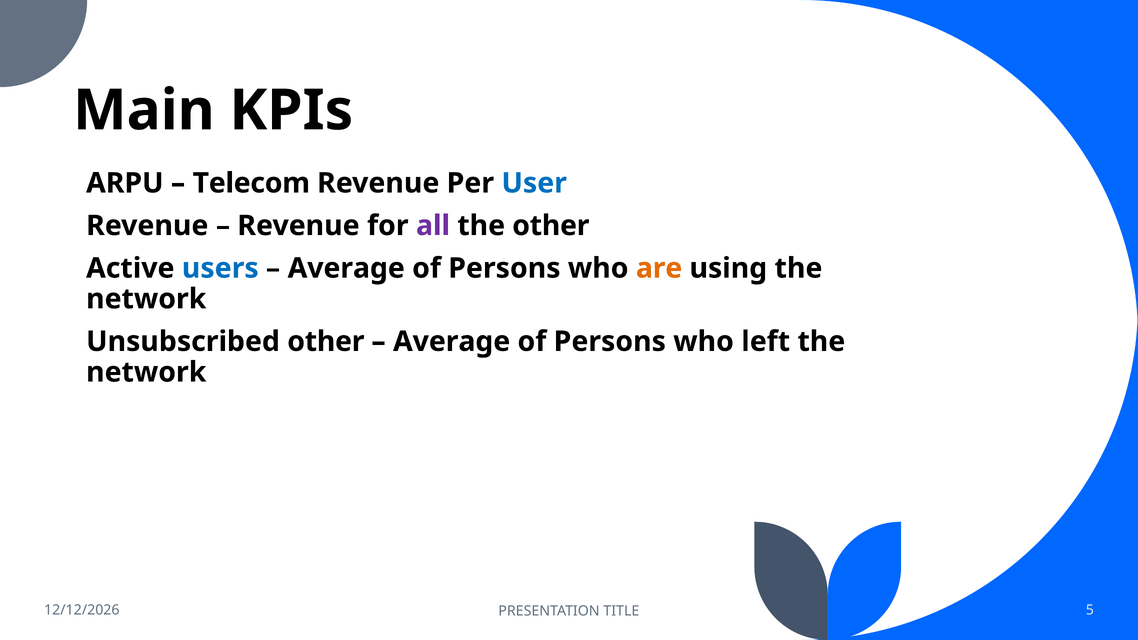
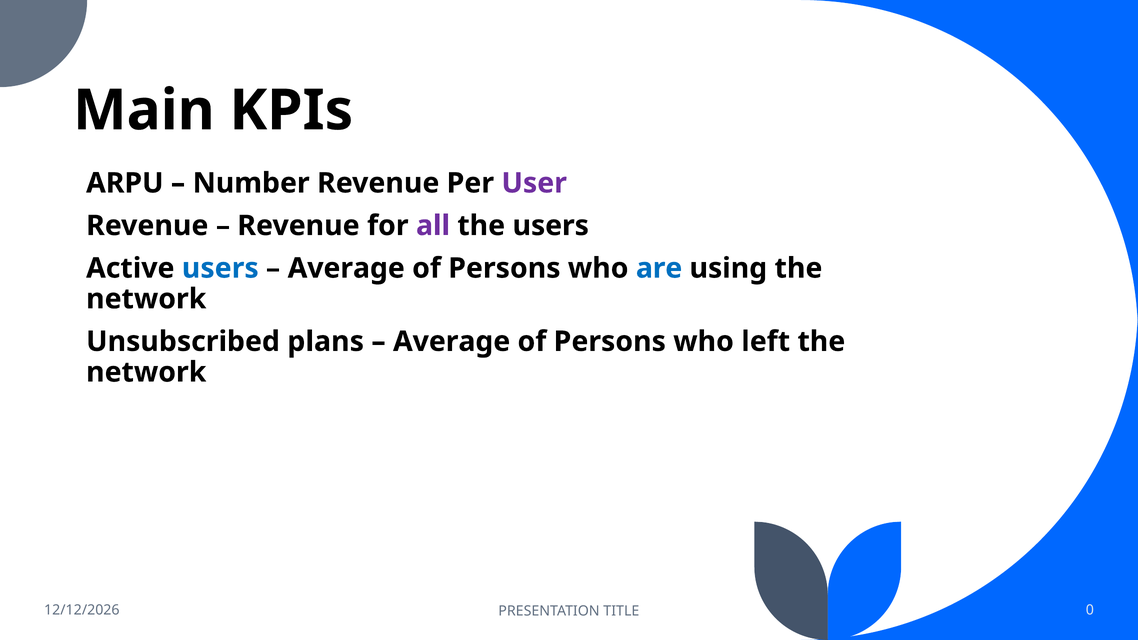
Telecom: Telecom -> Number (251, 183)
User colour: blue -> purple (534, 183)
the other: other -> users (551, 226)
are colour: orange -> blue (659, 268)
Unsubscribed other: other -> plans (326, 342)
5: 5 -> 0 (1090, 610)
